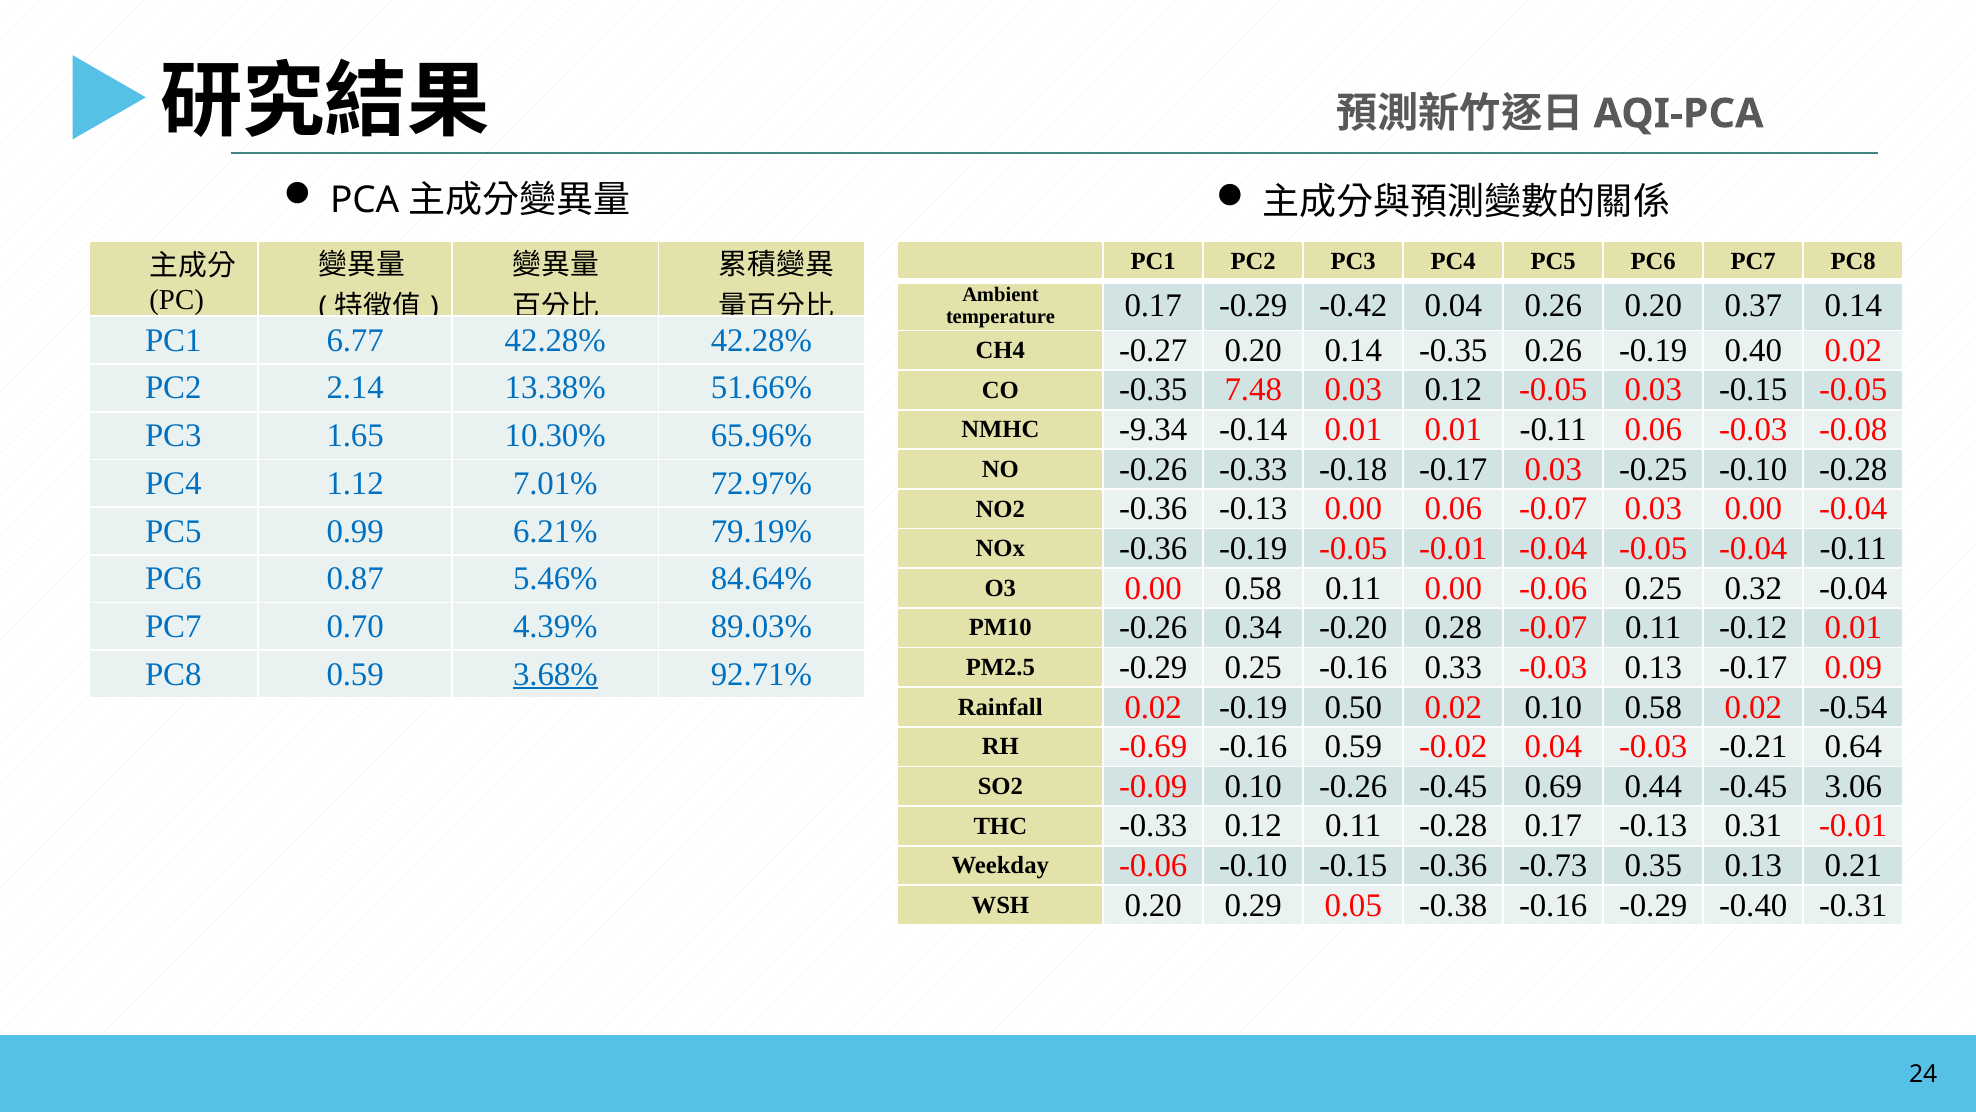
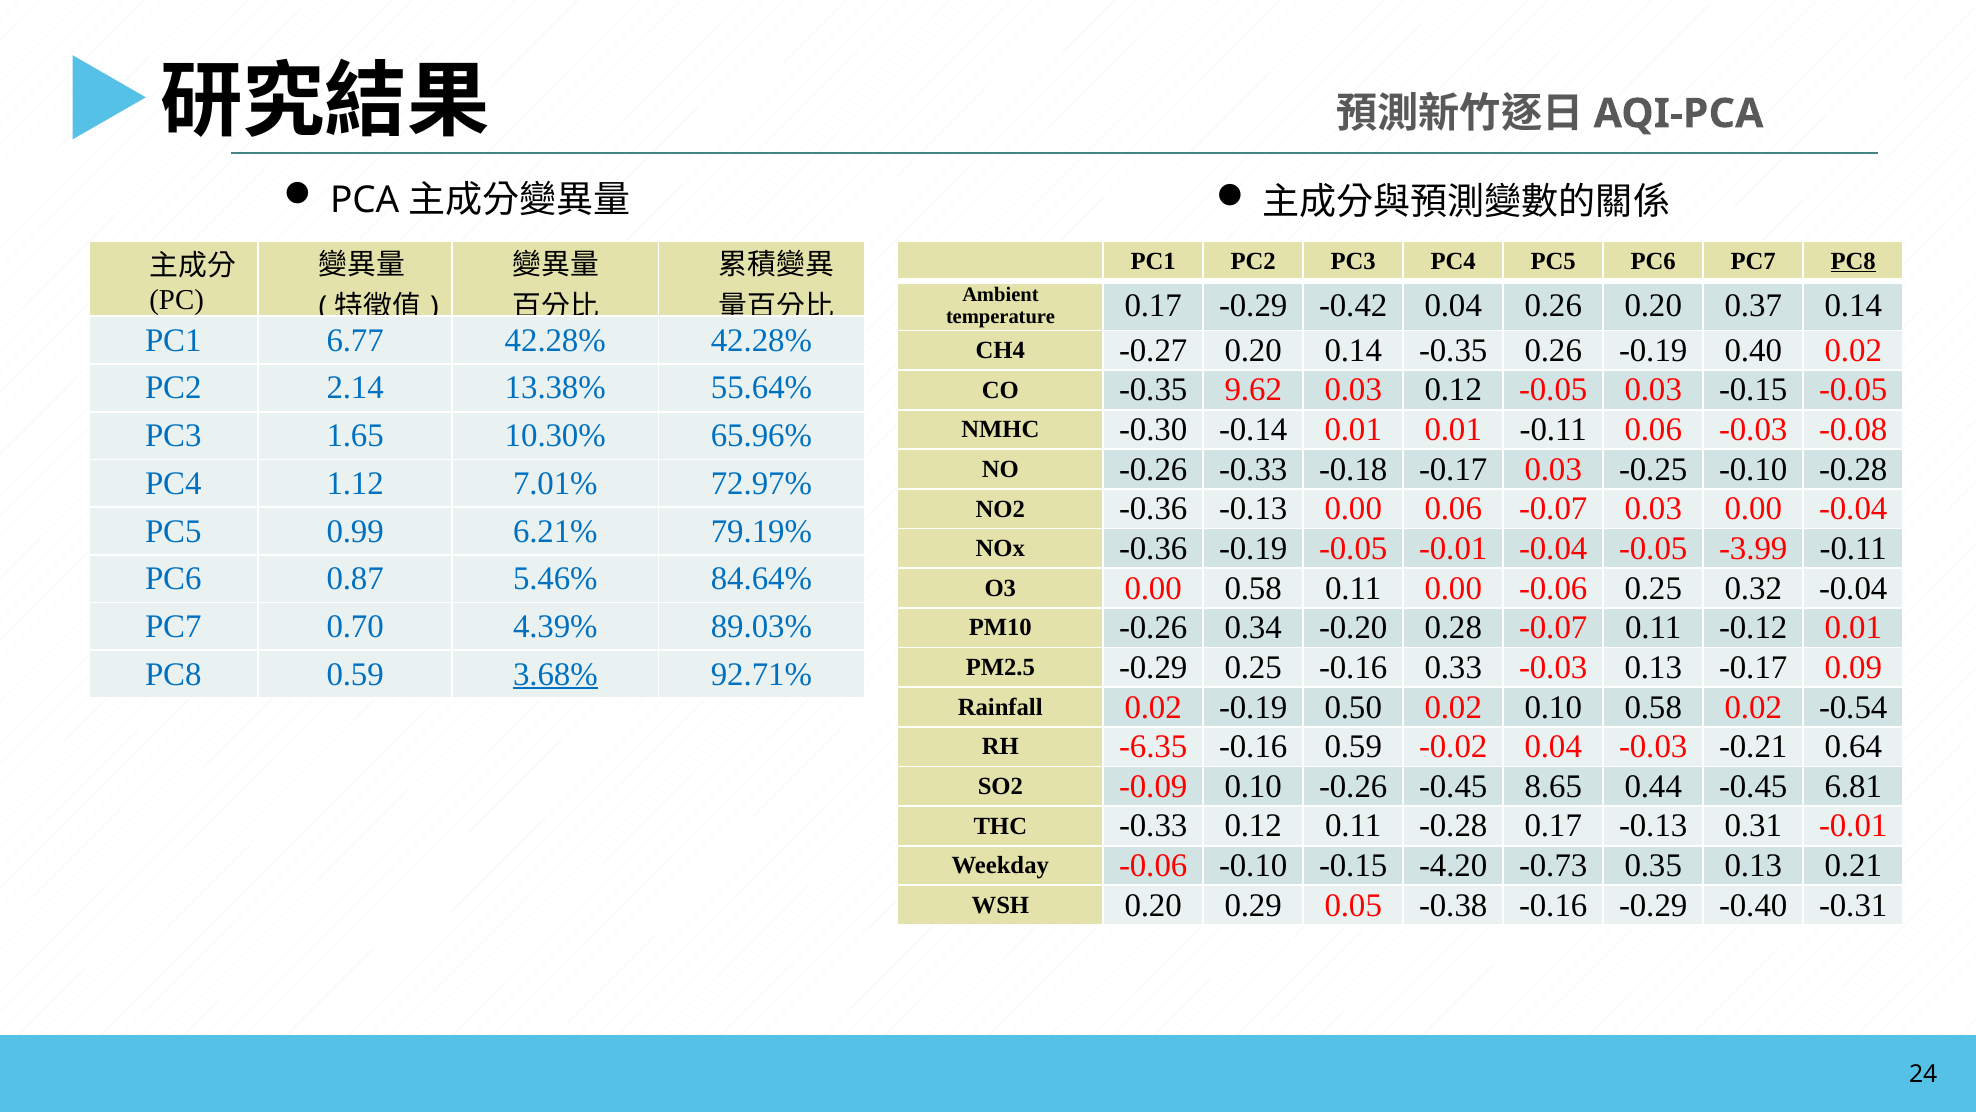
PC8 underline: none -> present (1853, 261)
51.66%: 51.66% -> 55.64% (762, 388)
7.48: 7.48 -> 9.62 (1253, 390)
-9.34: -9.34 -> -0.30 (1153, 430)
-0.05 -0.04: -0.04 -> -3.99 (1753, 548)
-0.69: -0.69 -> -6.35 (1153, 746)
0.69: 0.69 -> 8.65 (1553, 786)
3.06: 3.06 -> 6.81 (1853, 786)
-0.15 -0.36: -0.36 -> -4.20 (1453, 865)
